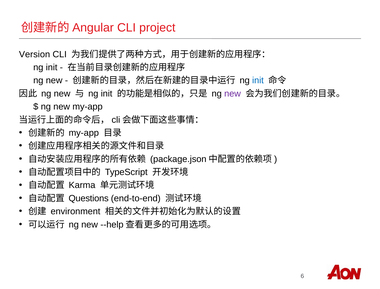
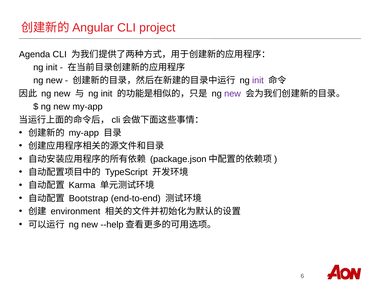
Version: Version -> Agenda (35, 54)
init colour: blue -> purple (258, 81)
Questions: Questions -> Bootstrap (89, 199)
